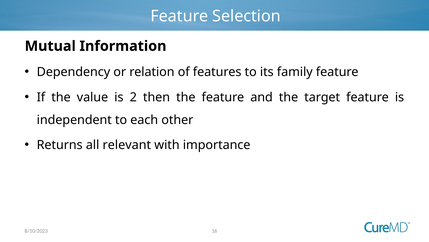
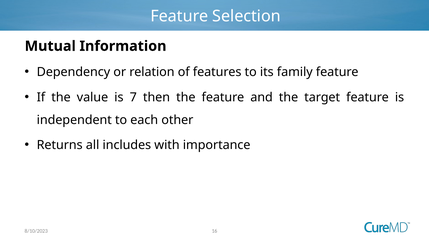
2: 2 -> 7 (133, 97)
relevant: relevant -> includes (127, 145)
